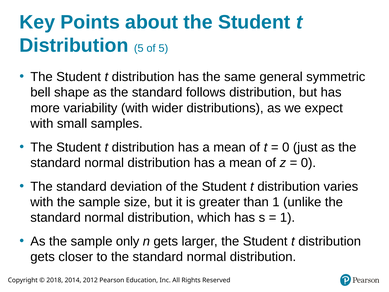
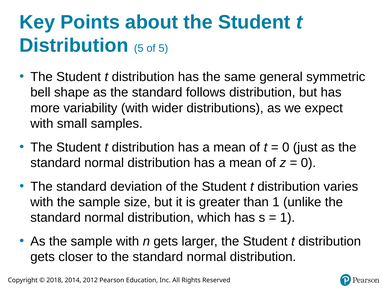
sample only: only -> with (128, 241)
